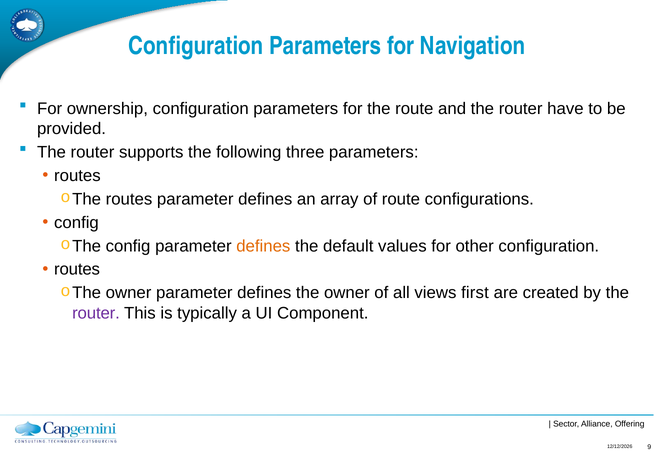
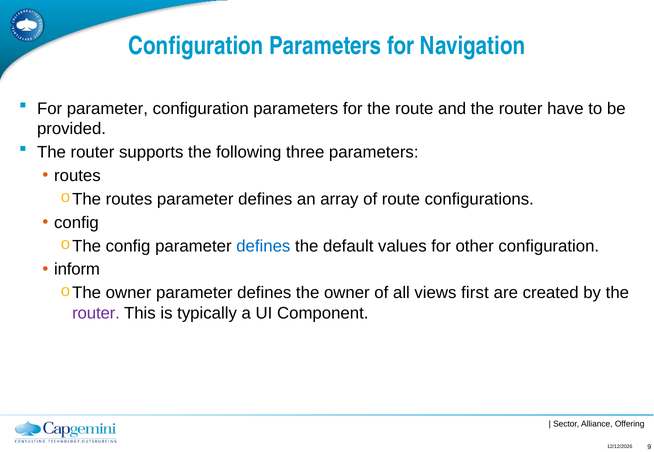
For ownership: ownership -> parameter (107, 109)
defines colour: orange -> blue (263, 246)
routes: routes -> inform (77, 270)
